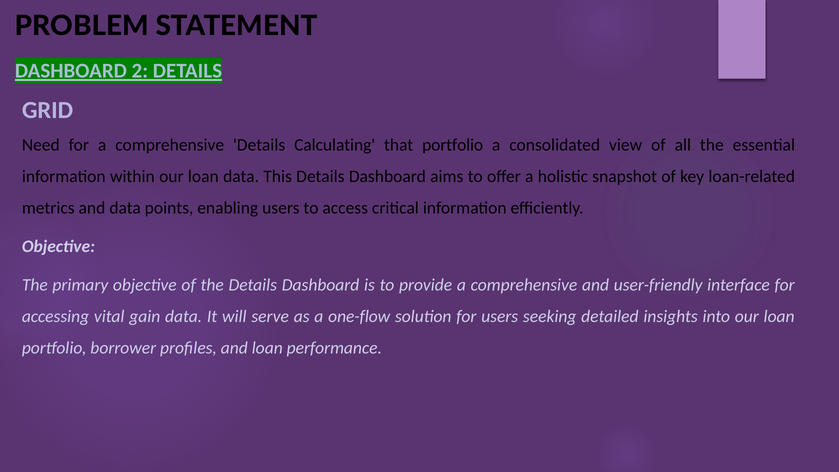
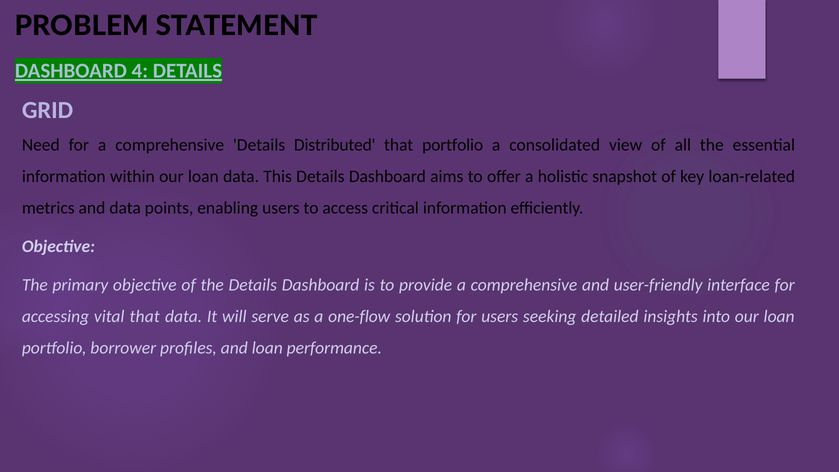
2: 2 -> 4 (140, 71)
Calculating: Calculating -> Distributed (335, 145)
vital gain: gain -> that (145, 316)
